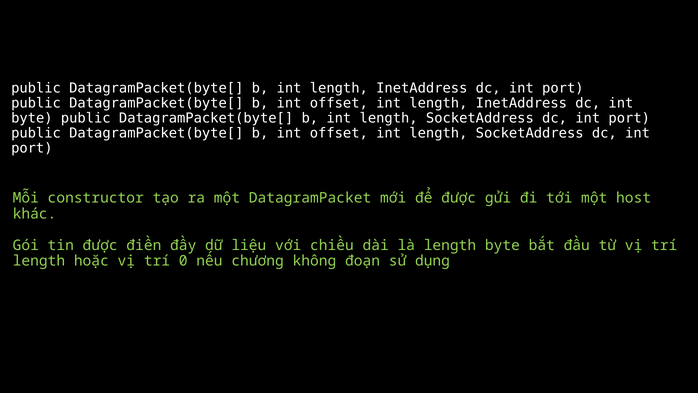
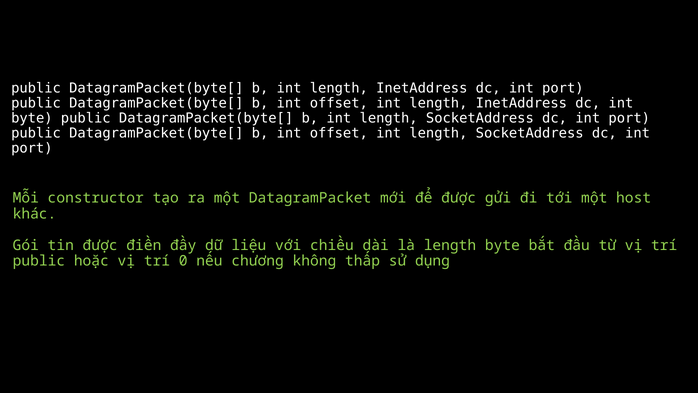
length: length -> public (39, 261)
đoạn: đoạn -> thấp (363, 261)
